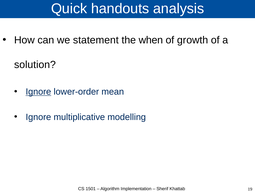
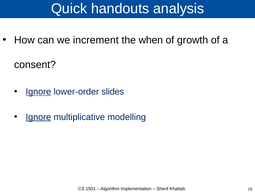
statement: statement -> increment (96, 40)
solution: solution -> consent (35, 65)
mean: mean -> slides (113, 91)
Ignore underline: none -> present (38, 117)
